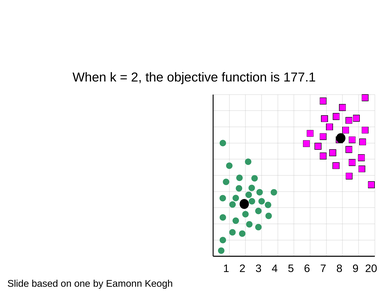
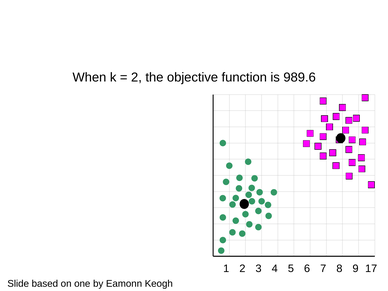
177.1: 177.1 -> 989.6 (300, 77)
20: 20 -> 17 (371, 269)
